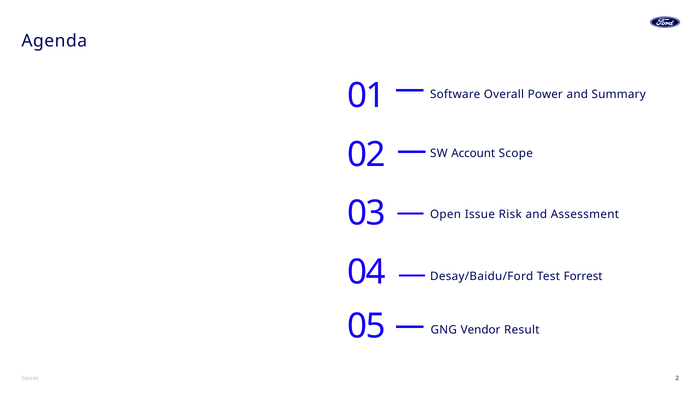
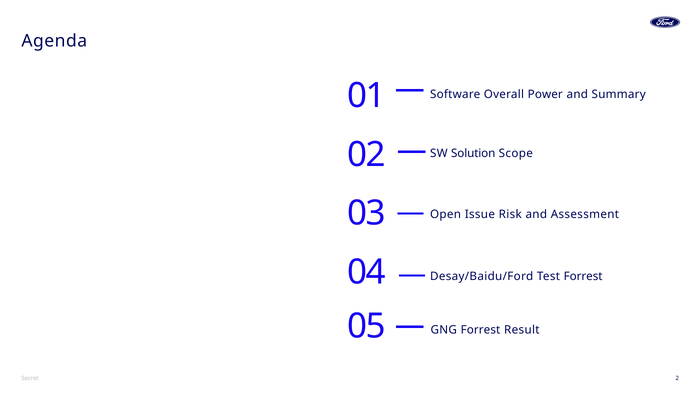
Account: Account -> Solution (473, 153)
GNG Vendor: Vendor -> Forrest (480, 330)
